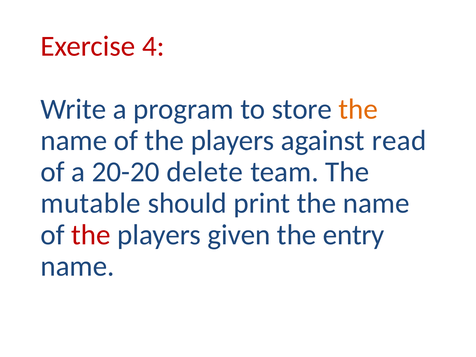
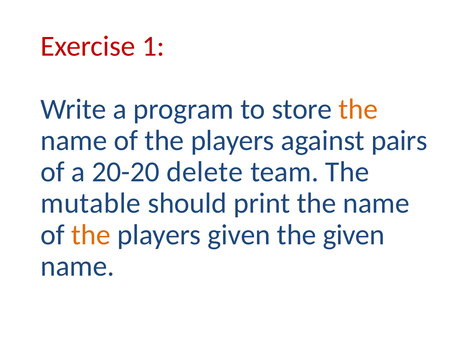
4: 4 -> 1 (153, 46)
read: read -> pairs (399, 141)
the colour: red -> orange (91, 235)
the entry: entry -> given (354, 235)
